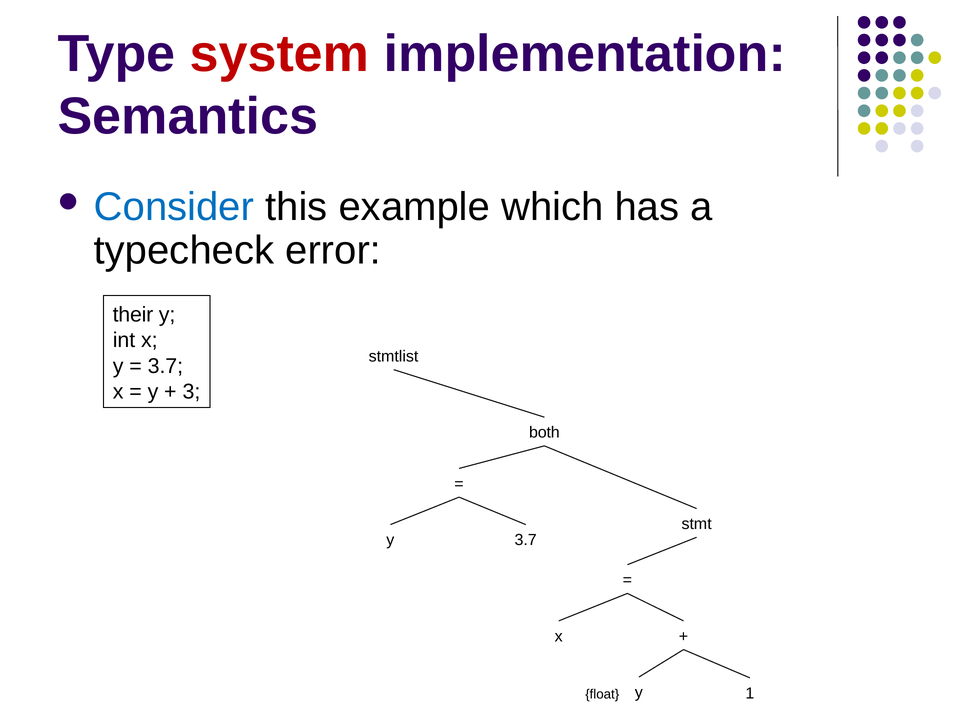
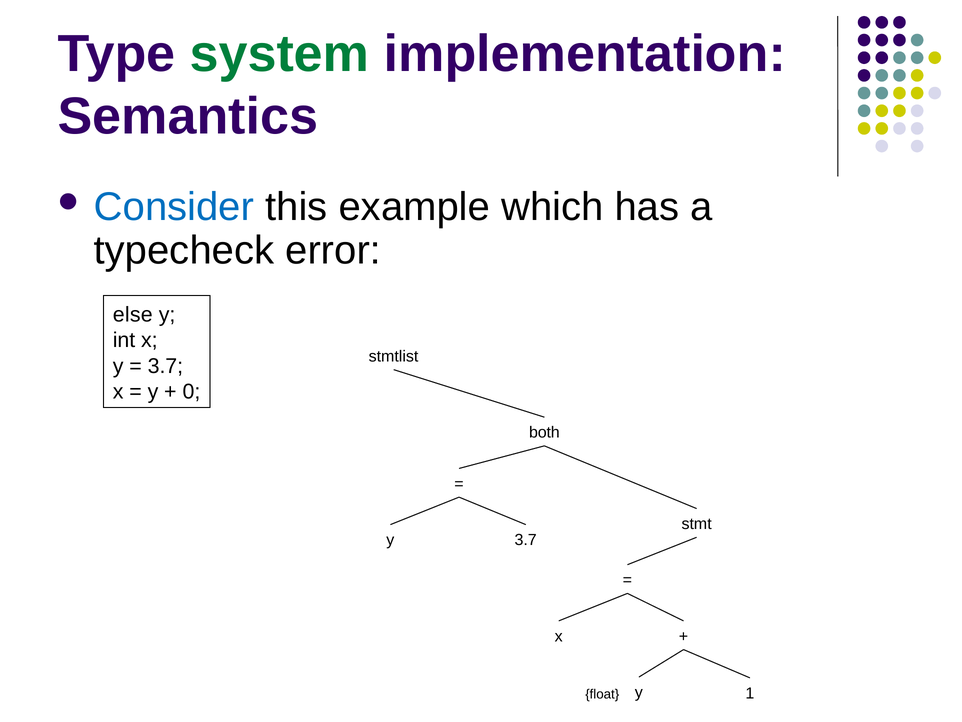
system colour: red -> green (280, 54)
their: their -> else (133, 314)
3: 3 -> 0 (191, 391)
